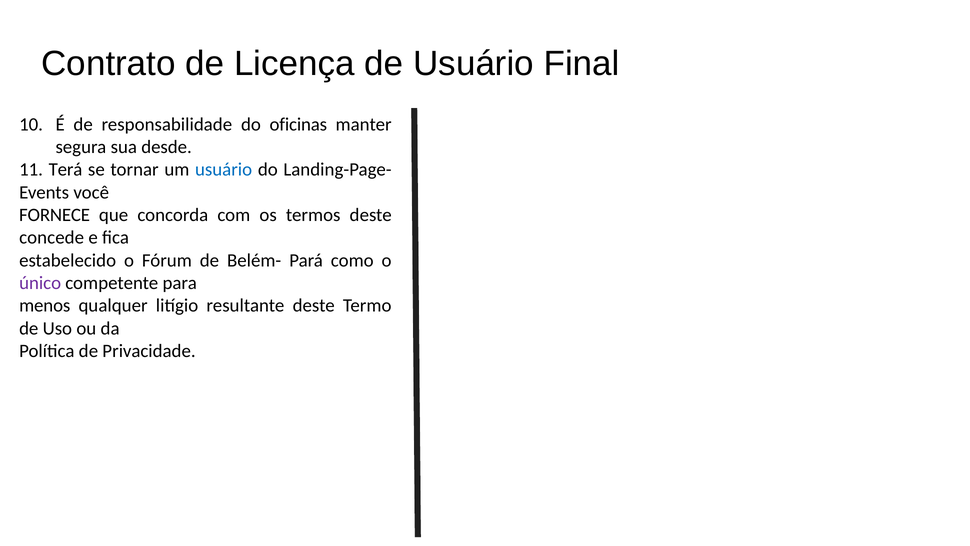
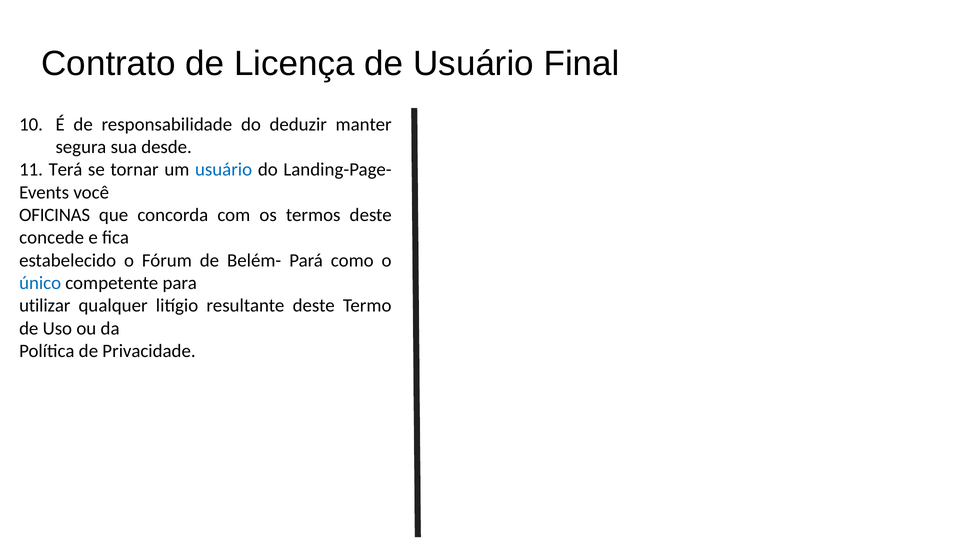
oficinas: oficinas -> deduzir (298, 124)
FORNECE: FORNECE -> OFICINAS (55, 215)
único colour: purple -> blue (40, 283)
menos: menos -> utilizar (45, 305)
